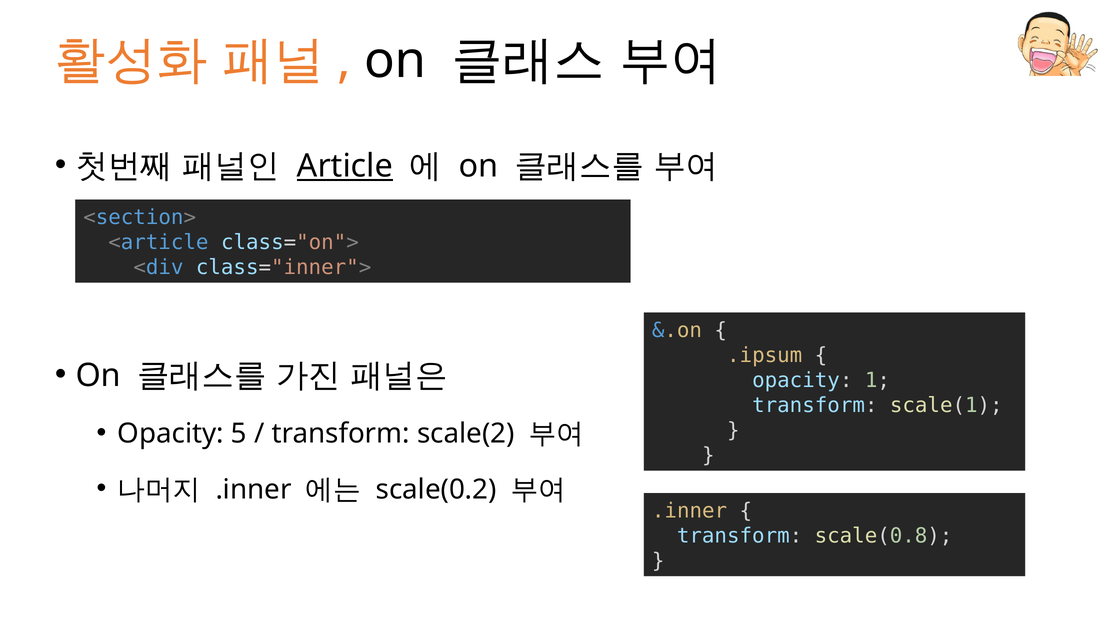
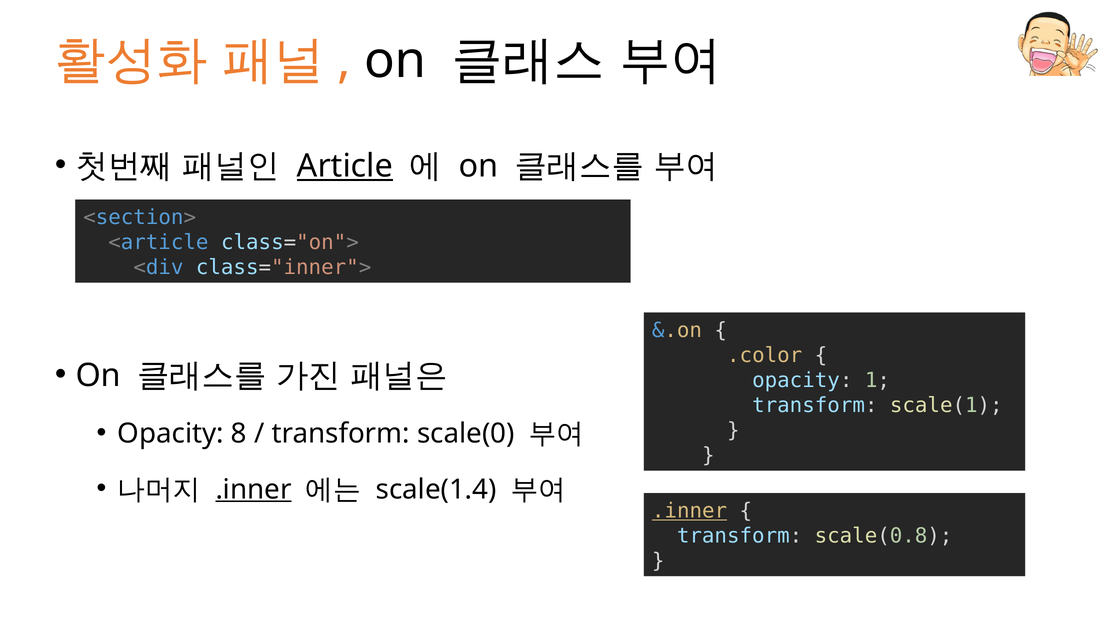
.ipsum: .ipsum -> .color (765, 355)
5: 5 -> 8 (239, 434)
scale(2: scale(2 -> scale(0 (466, 434)
.inner underline: none -> present (254, 489)
scale(0.2: scale(0.2 -> scale(1.4 (436, 489)
.inner underline: none -> present (690, 511)
